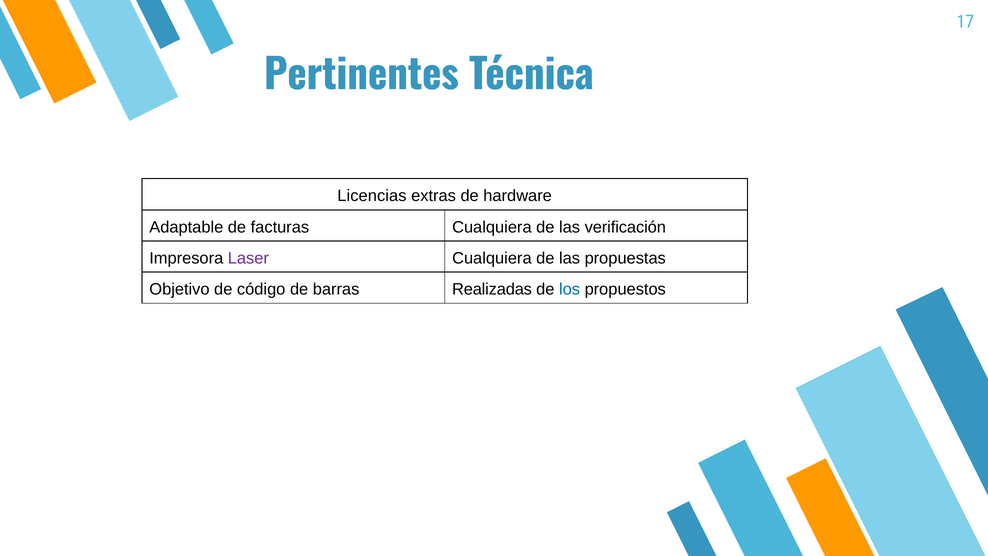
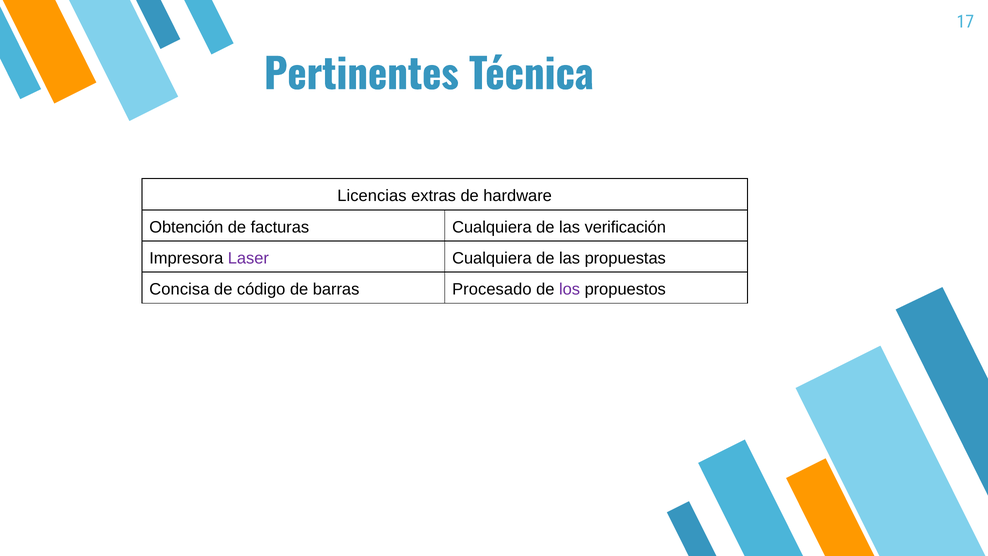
Adaptable: Adaptable -> Obtención (186, 227)
Objetivo: Objetivo -> Concisa (179, 289)
Realizadas: Realizadas -> Procesado (492, 289)
los colour: blue -> purple (570, 289)
